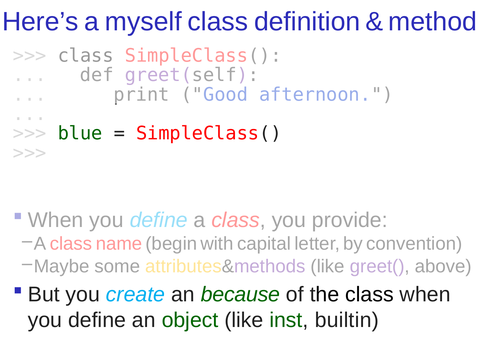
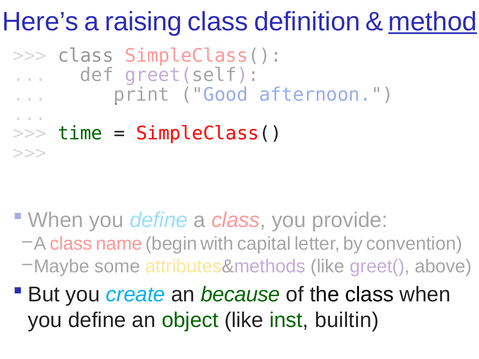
myself: myself -> raising (143, 22)
method underline: none -> present (433, 22)
blue: blue -> time (80, 134)
